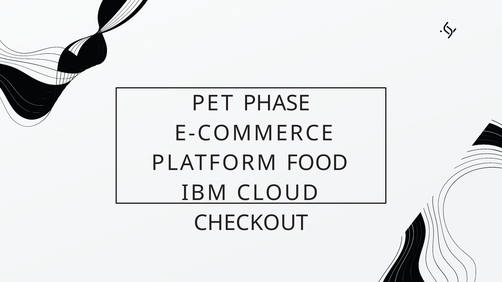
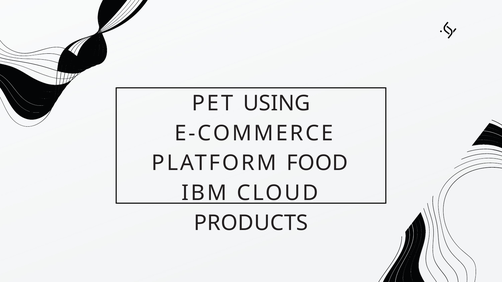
PHASE: PHASE -> USING (277, 103)
CHECKOUT: CHECKOUT -> PRODUCTS (251, 223)
